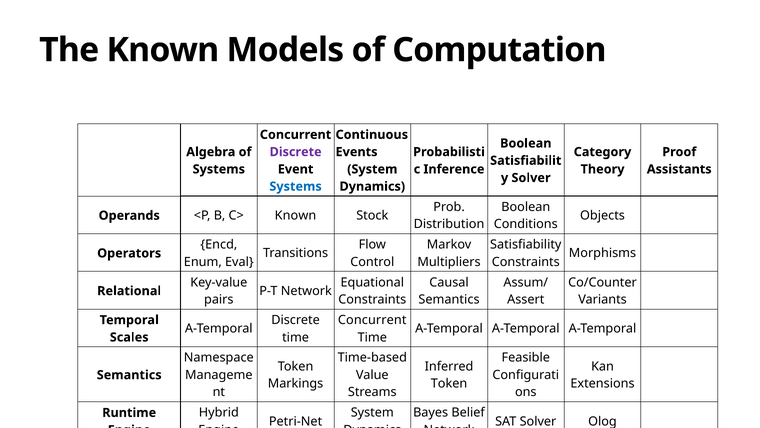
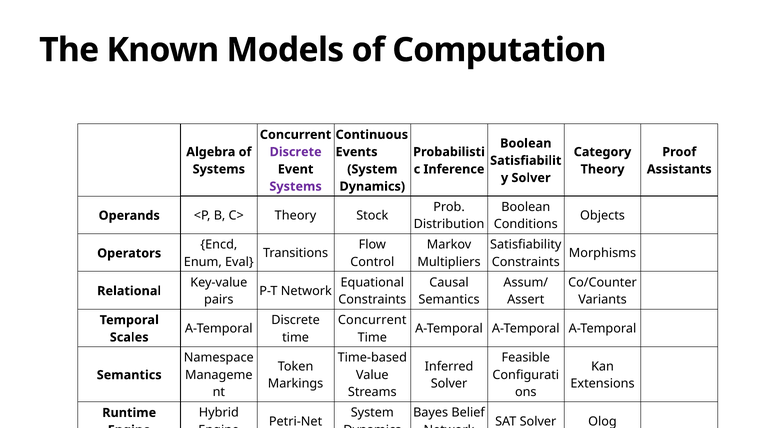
Systems colour: blue -> purple (296, 186)
C> Known: Known -> Theory (296, 215)
Token: Token -> Solver (449, 383)
